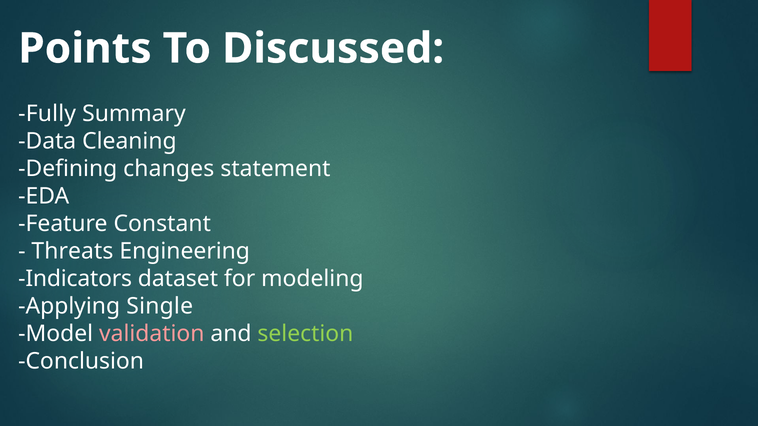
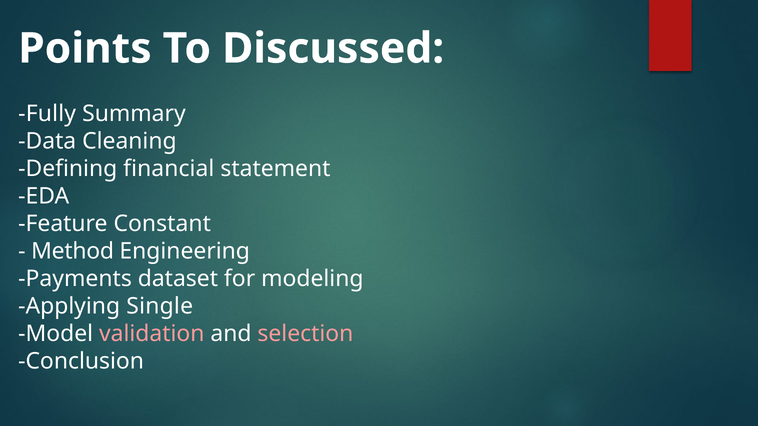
changes: changes -> financial (169, 169)
Threats: Threats -> Method (73, 251)
Indicators: Indicators -> Payments (75, 279)
selection colour: light green -> pink (305, 334)
